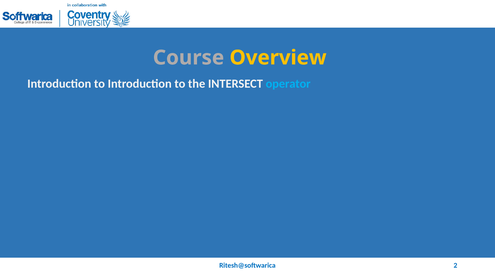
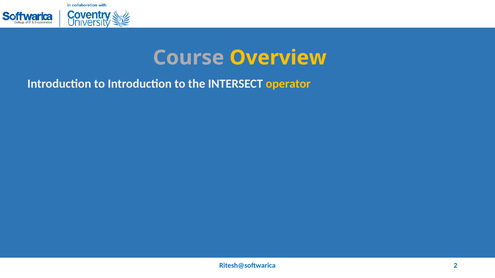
operator colour: light blue -> yellow (288, 84)
